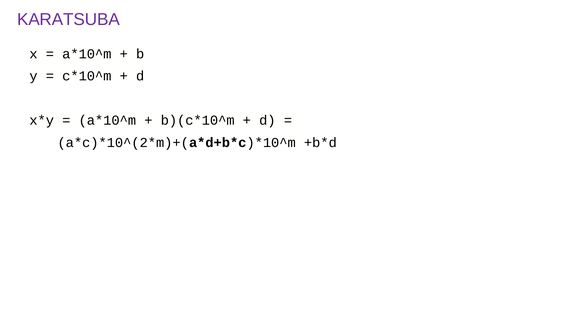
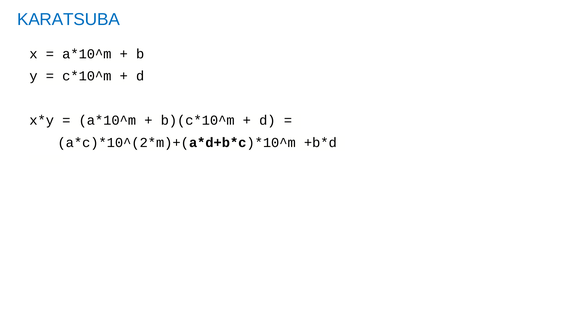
KARATSUBA colour: purple -> blue (68, 19)
